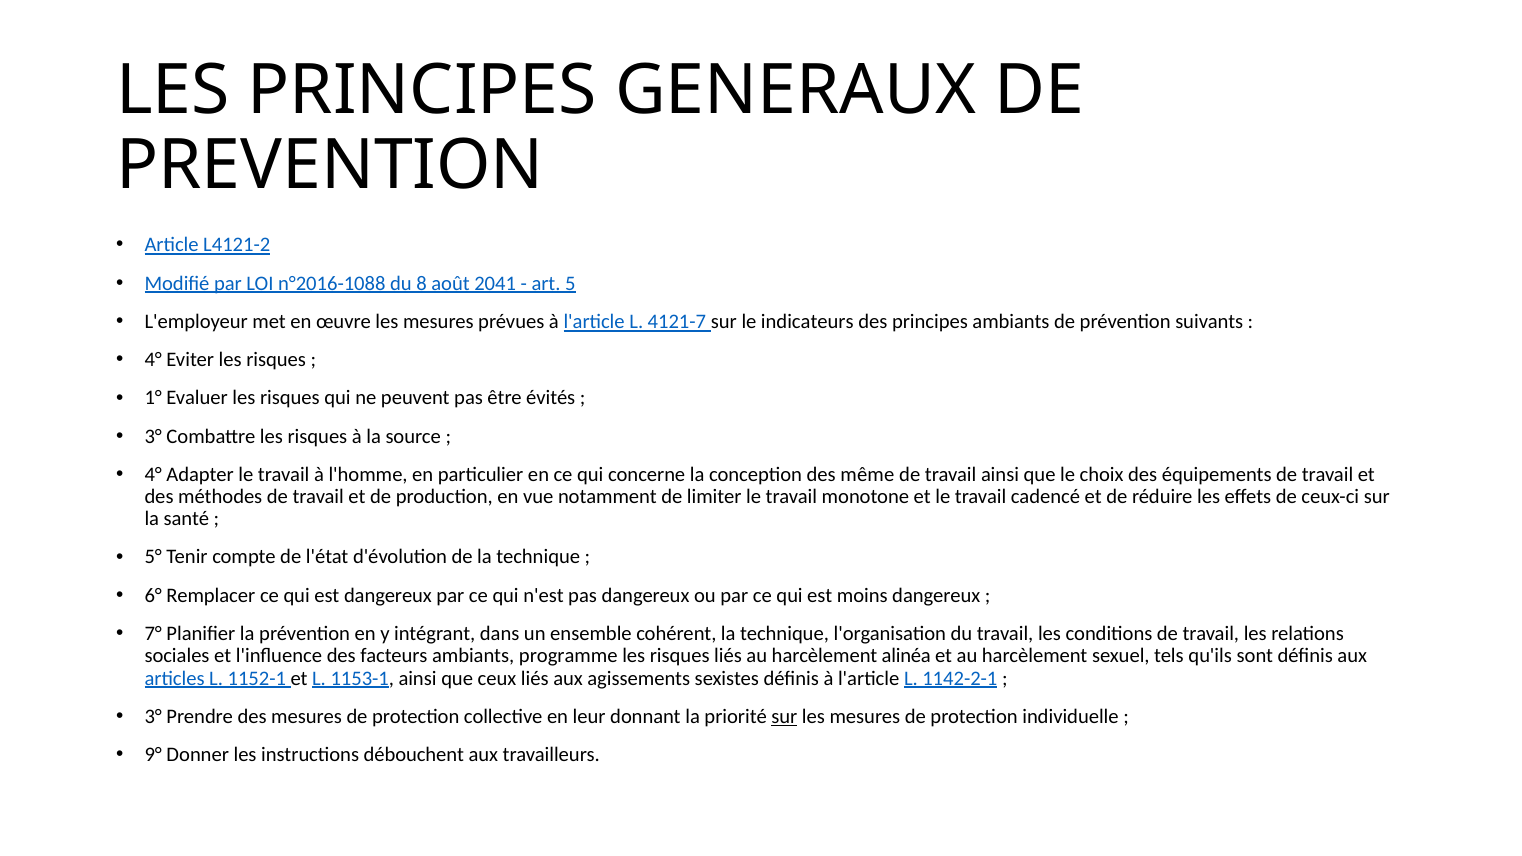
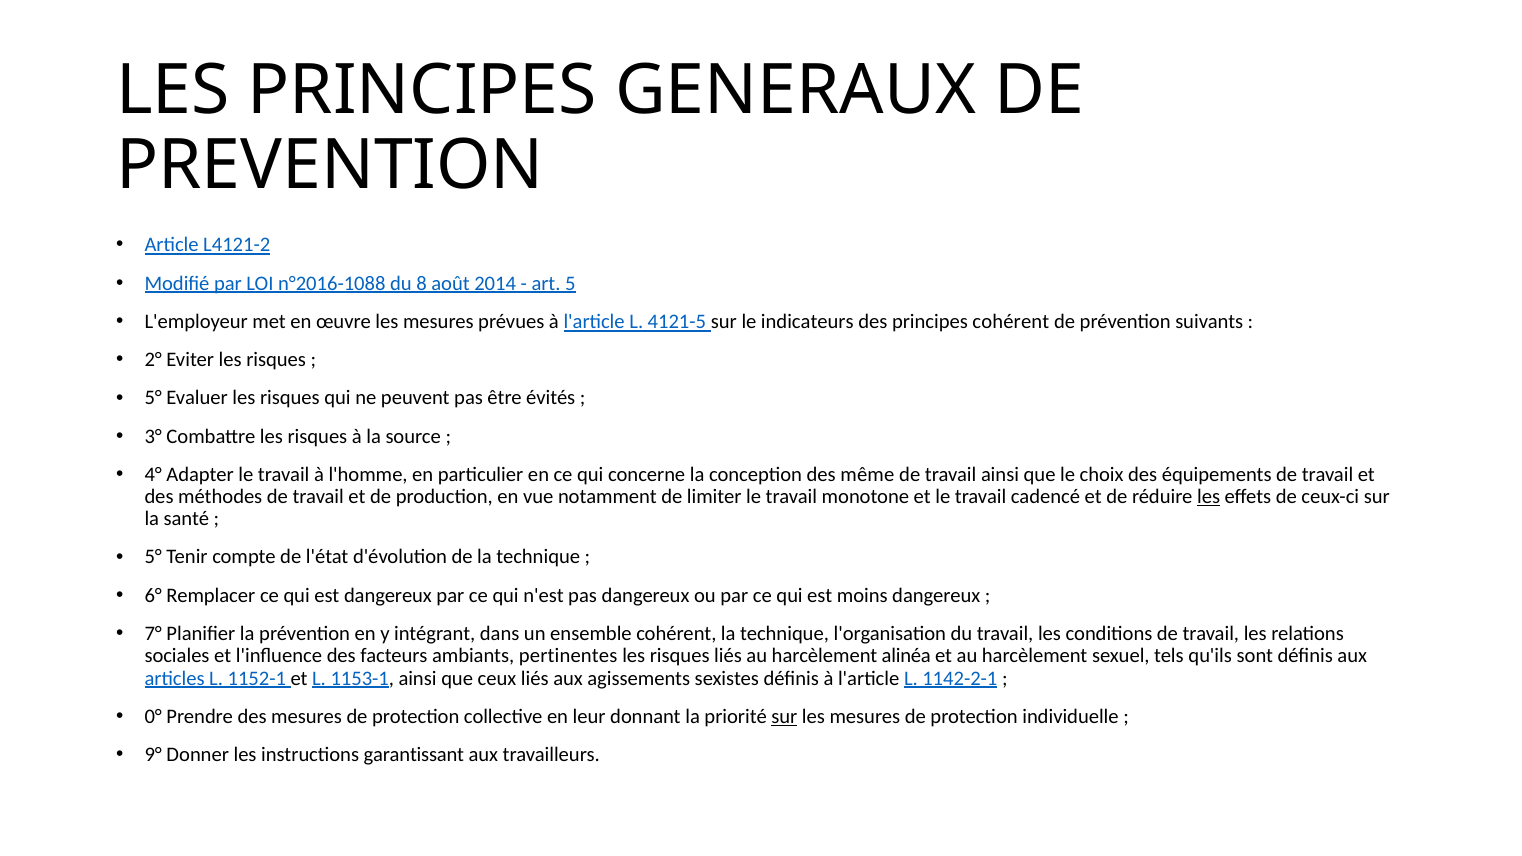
2041: 2041 -> 2014 (495, 283)
4121-7: 4121-7 -> 4121-5 (677, 322)
principes ambiants: ambiants -> cohérent (1011, 322)
4°: 4° -> 2° (153, 360)
1°: 1° -> 5° (153, 398)
les underline: none -> present (1209, 497)
programme: programme -> pertinentes (568, 656)
3°: 3° -> 0° (153, 717)
débouchent: débouchent -> garantissant (414, 755)
